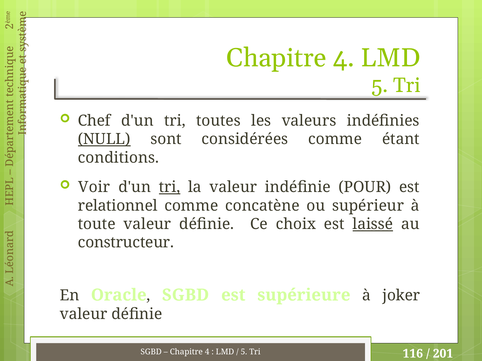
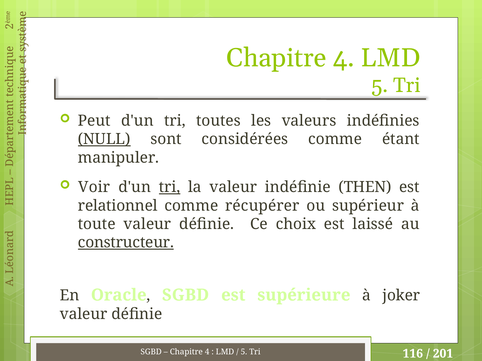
Chef: Chef -> Peut (94, 121)
conditions: conditions -> manipuler (118, 158)
POUR: POUR -> THEN (365, 188)
concatène: concatène -> récupérer (262, 206)
laissé underline: present -> none (373, 224)
constructeur underline: none -> present (126, 243)
